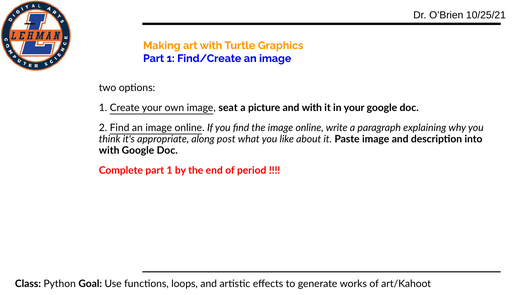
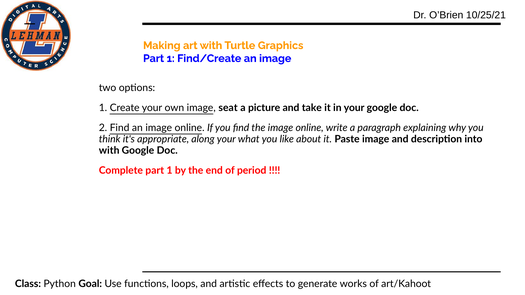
and with: with -> take (312, 108)
along post: post -> your (226, 139)
